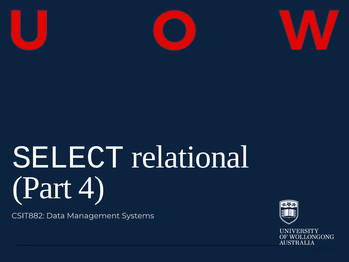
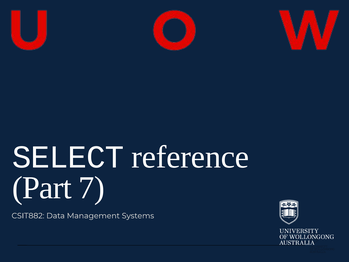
relational: relational -> reference (190, 157)
4: 4 -> 7 (92, 188)
